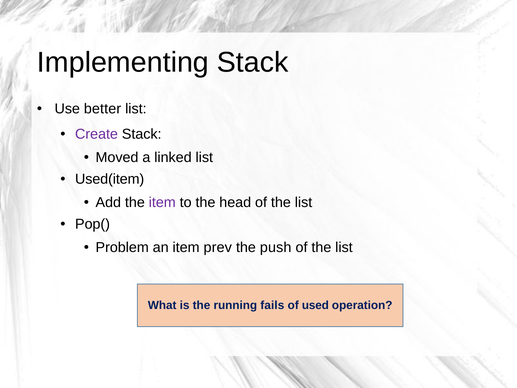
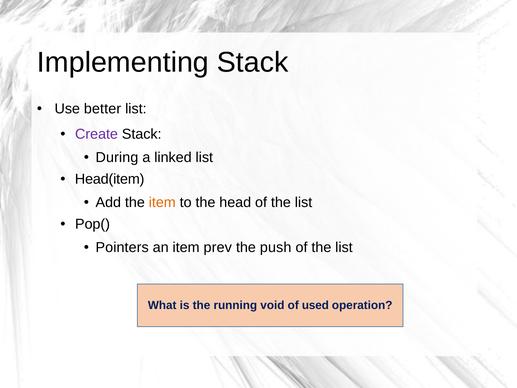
Moved: Moved -> During (117, 157)
Used(item: Used(item -> Head(item (110, 179)
item colour: purple -> orange (162, 202)
Problem: Problem -> Pointers (122, 247)
fails: fails -> void (272, 305)
